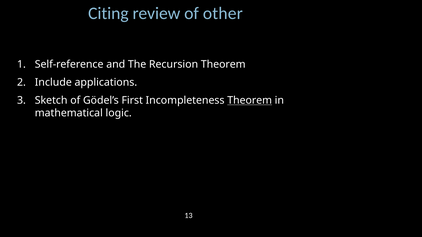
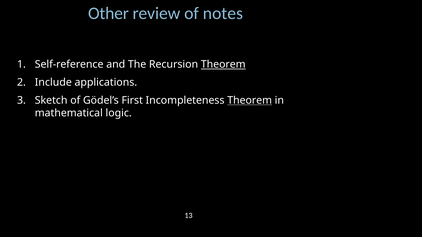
Citing: Citing -> Other (108, 13)
other: other -> notes (223, 13)
Theorem underline: none -> present (223, 65)
